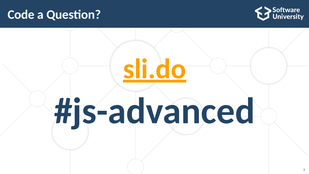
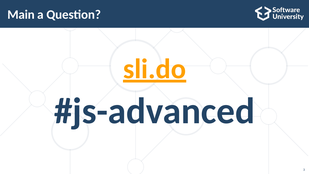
Code: Code -> Main (21, 15)
